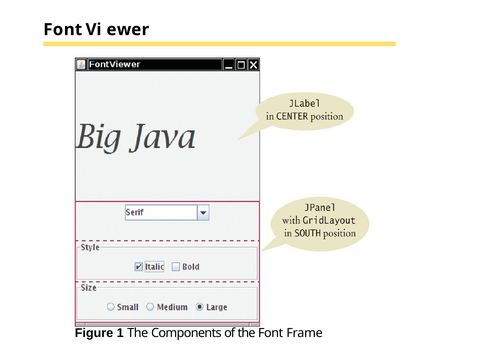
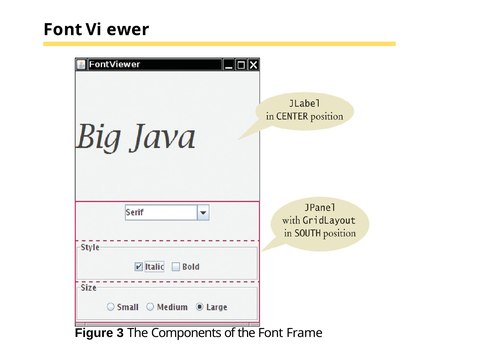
1: 1 -> 3 (120, 333)
